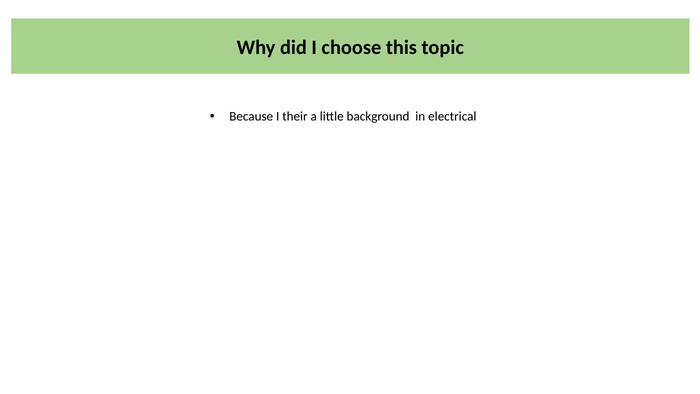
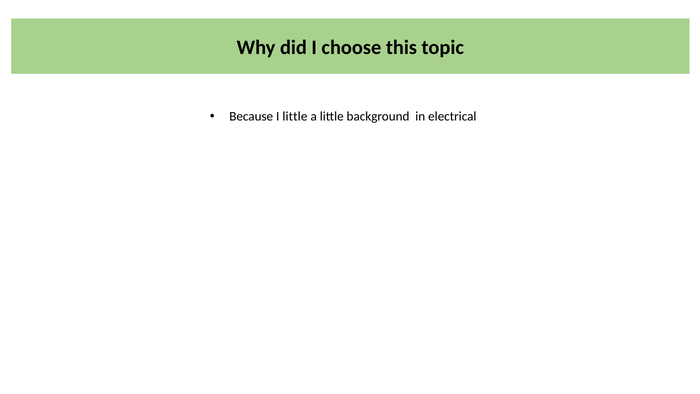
I their: their -> little (295, 117)
